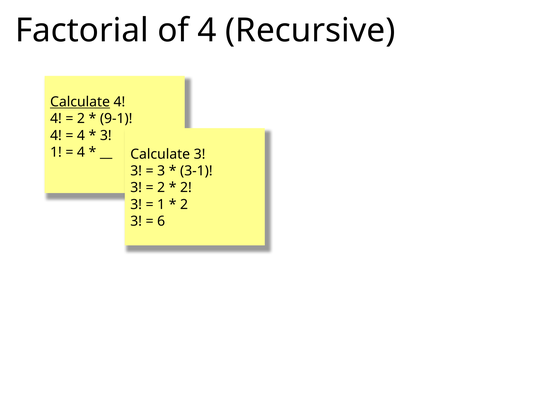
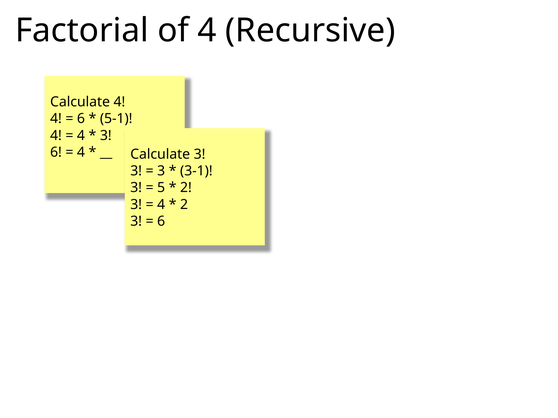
Calculate underline: present -> none (80, 102)
2: 2 -> 6 (81, 119)
9-1: 9-1 -> 5-1 (116, 119)
1: 1 -> 6 (56, 152)
2: 2 -> 5 (161, 188)
1: 1 -> 4 (161, 205)
